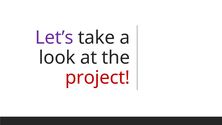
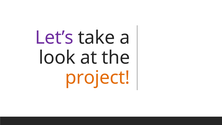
project colour: red -> orange (97, 78)
